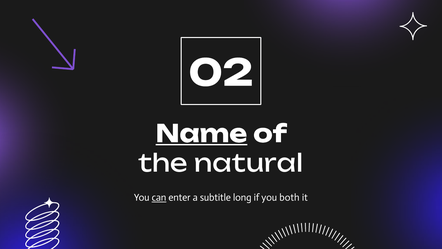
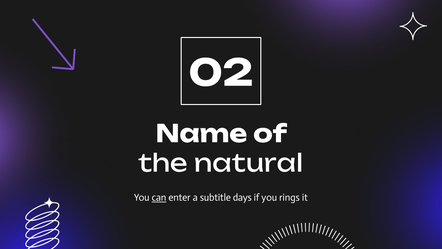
Name underline: present -> none (201, 134)
long: long -> days (242, 197)
both: both -> rings (289, 197)
